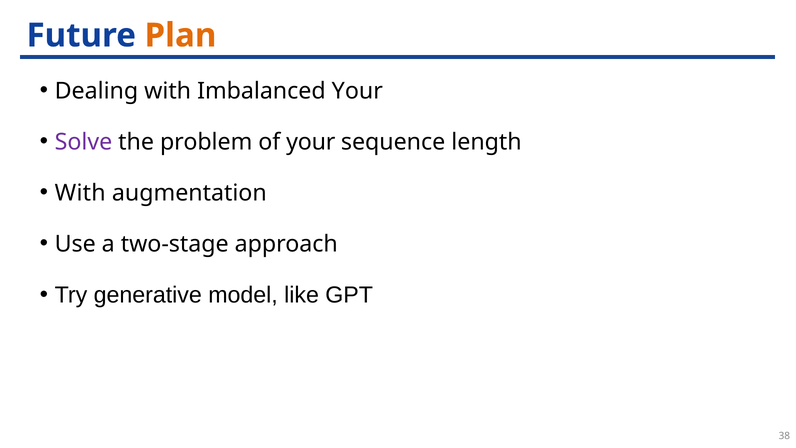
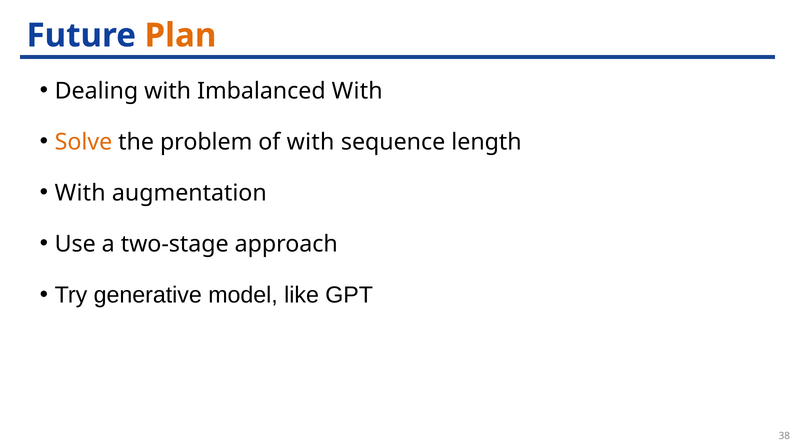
Imbalanced Your: Your -> With (357, 91)
Solve colour: purple -> orange (83, 142)
of your: your -> with (311, 142)
